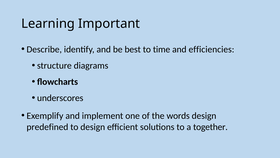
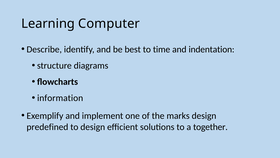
Important: Important -> Computer (109, 24)
efficiencies: efficiencies -> indentation (212, 49)
underscores: underscores -> information (60, 98)
words: words -> marks (178, 115)
